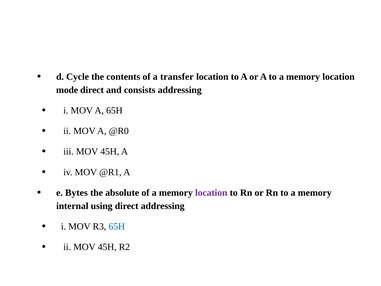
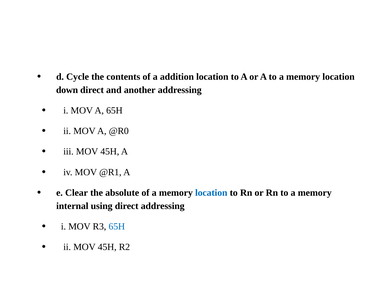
transfer: transfer -> addition (177, 77)
mode: mode -> down (67, 90)
consists: consists -> another (140, 90)
Bytes: Bytes -> Clear (77, 193)
location colour: purple -> blue (211, 193)
